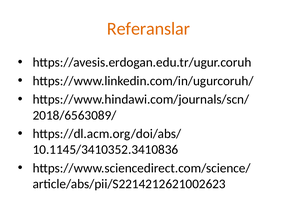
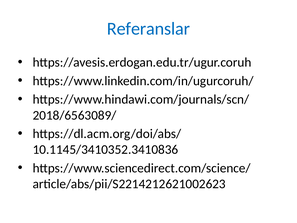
Referanslar colour: orange -> blue (149, 29)
